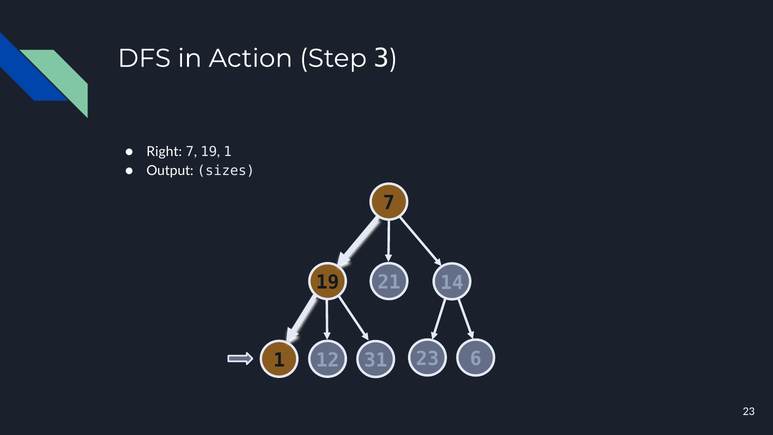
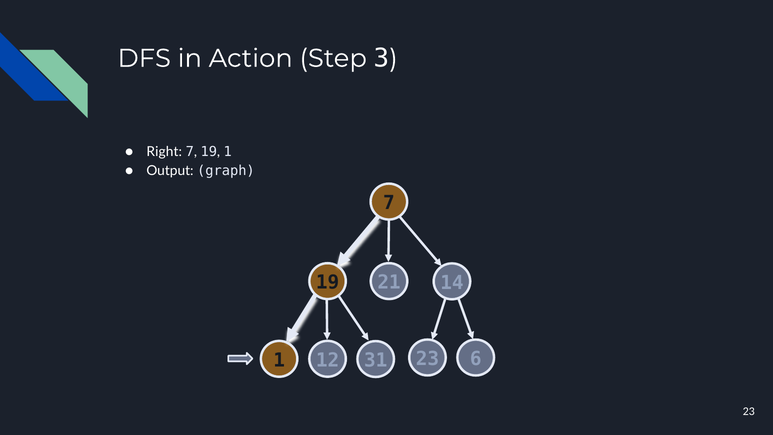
sizes: sizes -> graph (226, 171)
